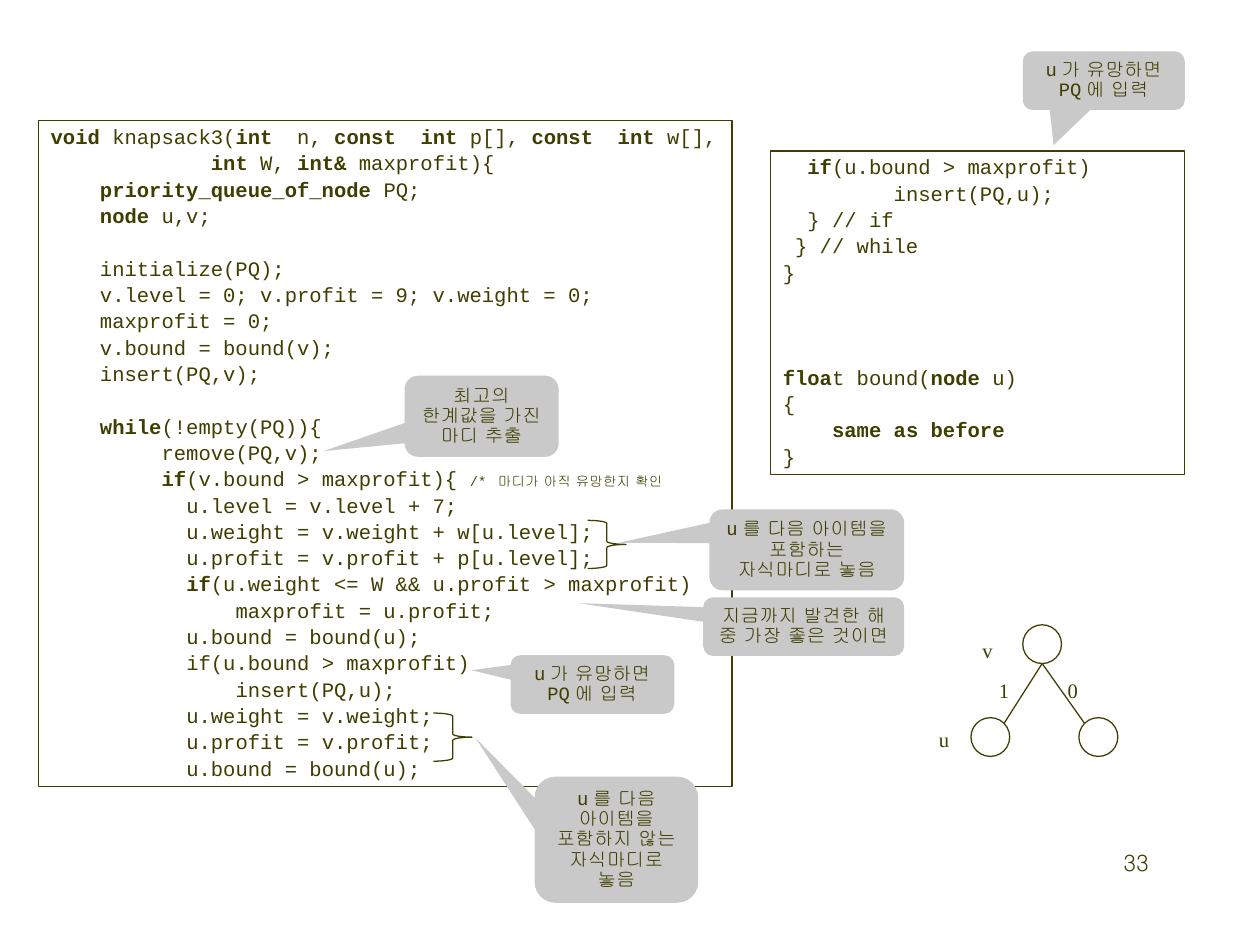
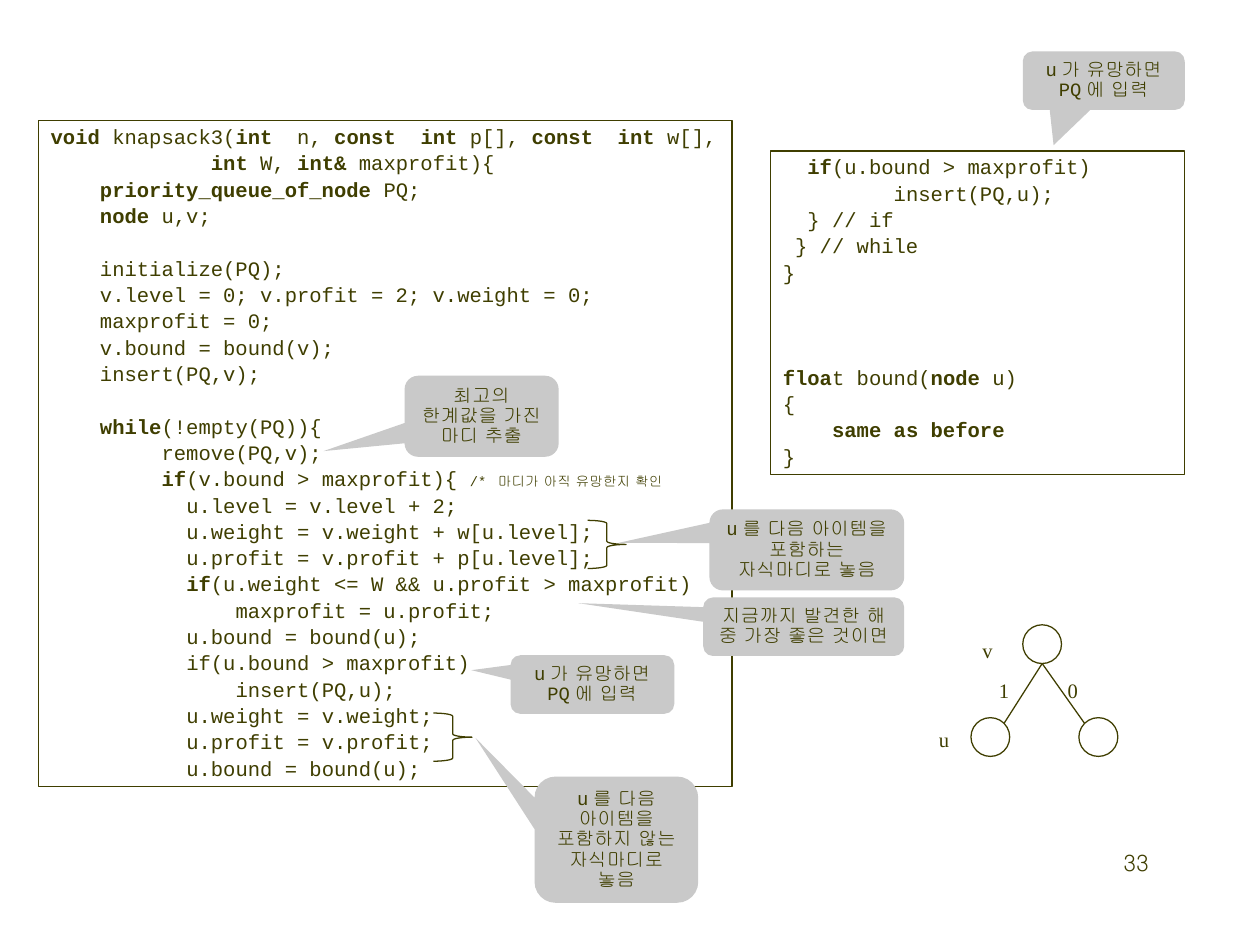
9: 9 -> 2 (408, 296)
7: 7 -> 2 (445, 506)
